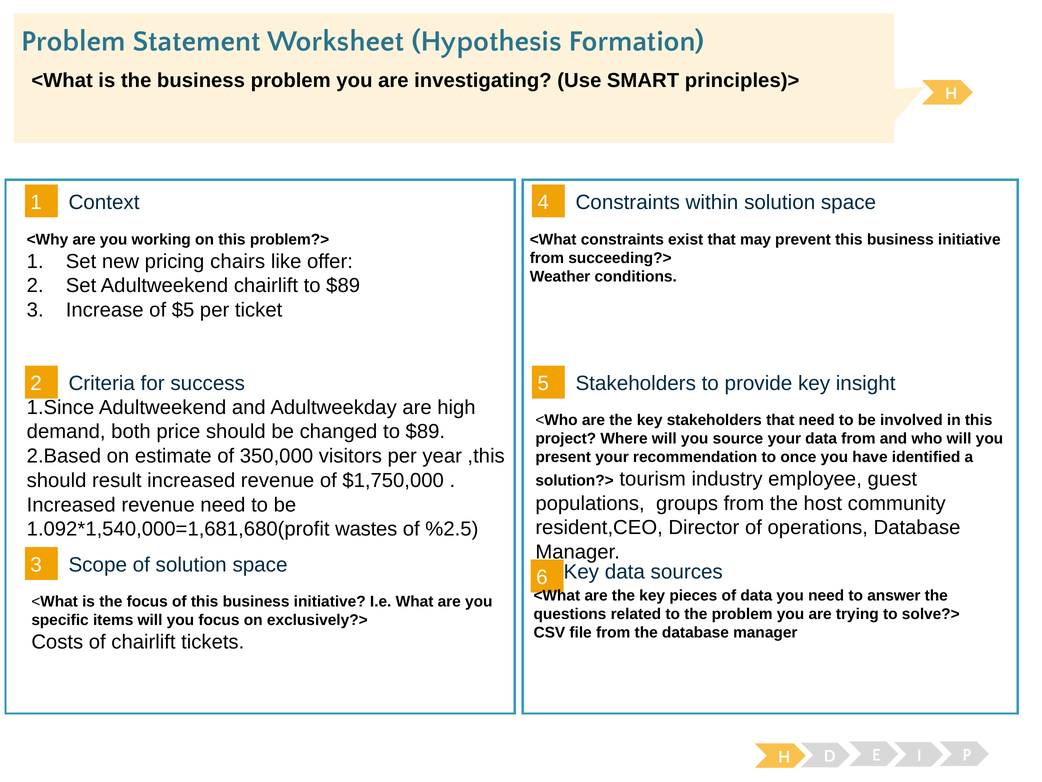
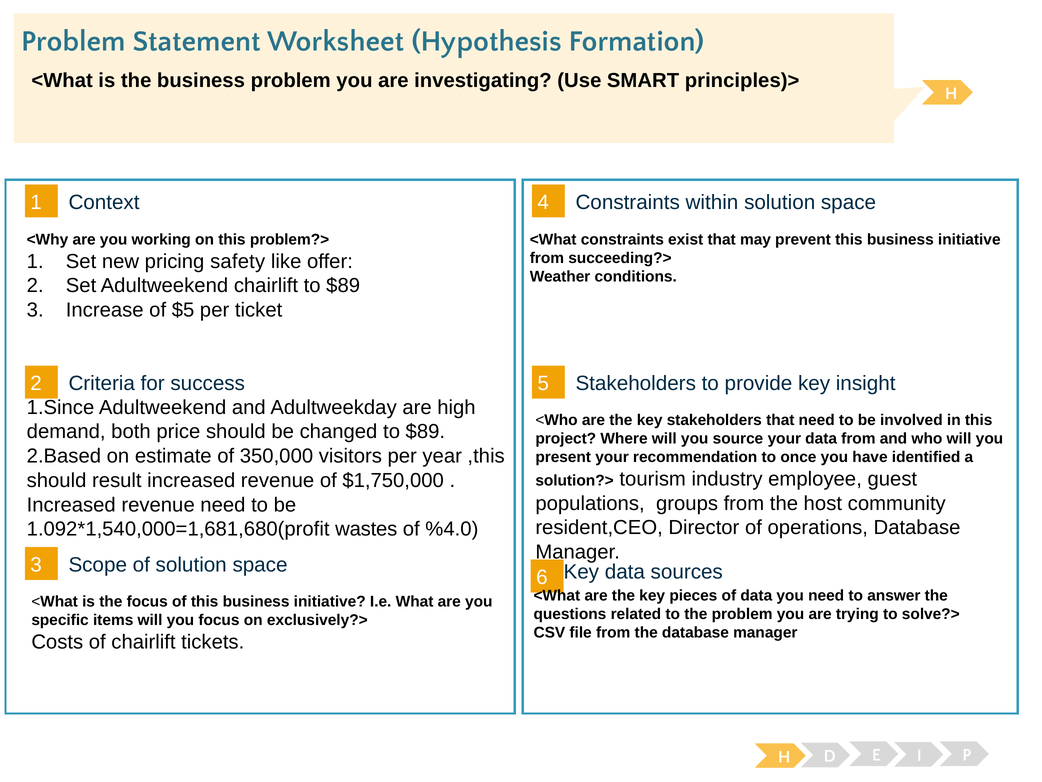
chairs: chairs -> safety (238, 261)
%2.5: %2.5 -> %4.0 (452, 529)
